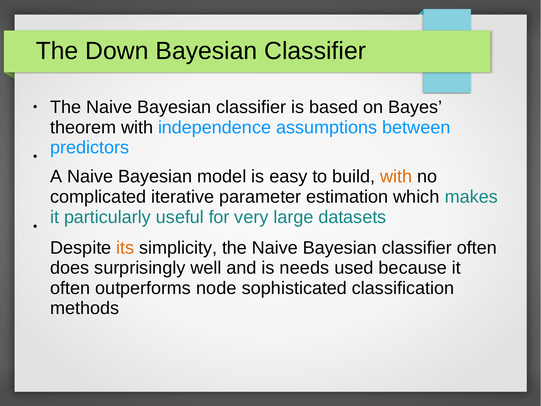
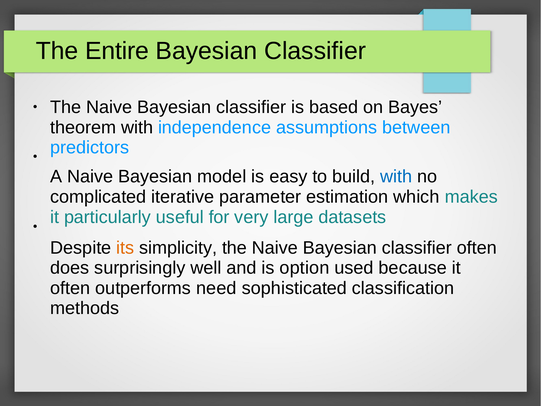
Down: Down -> Entire (117, 51)
with colour: orange -> blue (396, 176)
needs: needs -> option (304, 268)
node: node -> need (216, 288)
